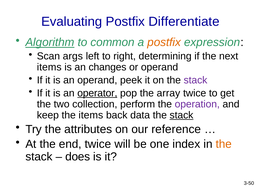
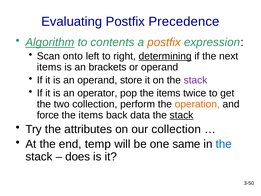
Differentiate: Differentiate -> Precedence (184, 22)
common: common -> contents (112, 42)
args: args -> onto (73, 56)
determining underline: none -> present (165, 56)
changes: changes -> brackets (108, 67)
peek: peek -> store (131, 80)
operator underline: present -> none (97, 93)
pop the array: array -> items (169, 93)
operation colour: purple -> orange (197, 104)
keep: keep -> force (48, 115)
our reference: reference -> collection (176, 129)
end twice: twice -> temp (98, 144)
index: index -> same (186, 144)
the colour: orange -> blue (224, 144)
